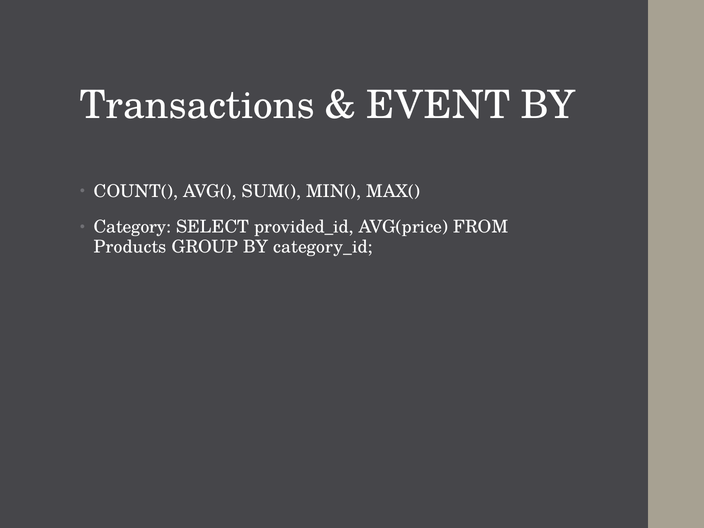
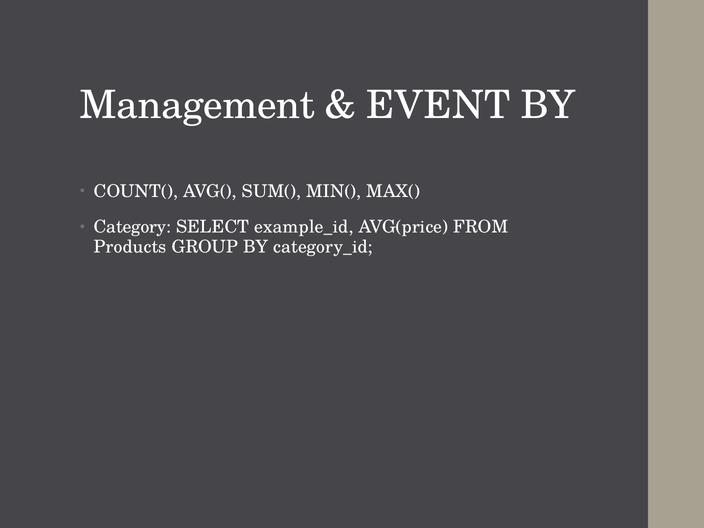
Transactions: Transactions -> Management (197, 105)
provided_id: provided_id -> example_id (304, 227)
